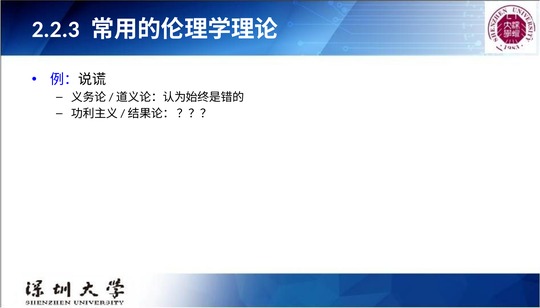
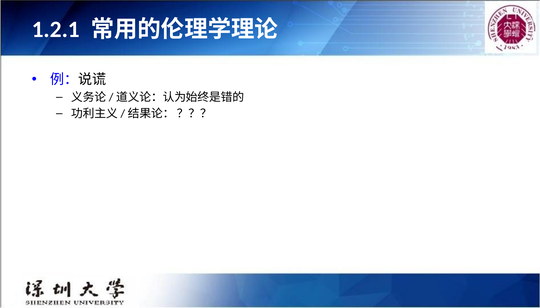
2.2.3: 2.2.3 -> 1.2.1 (56, 29)
